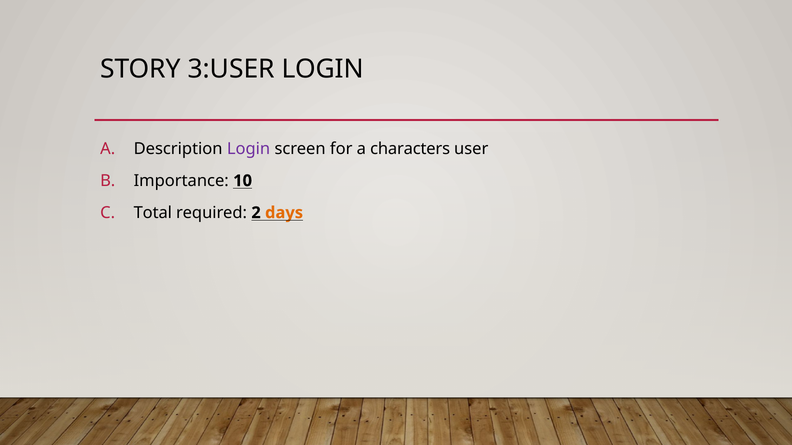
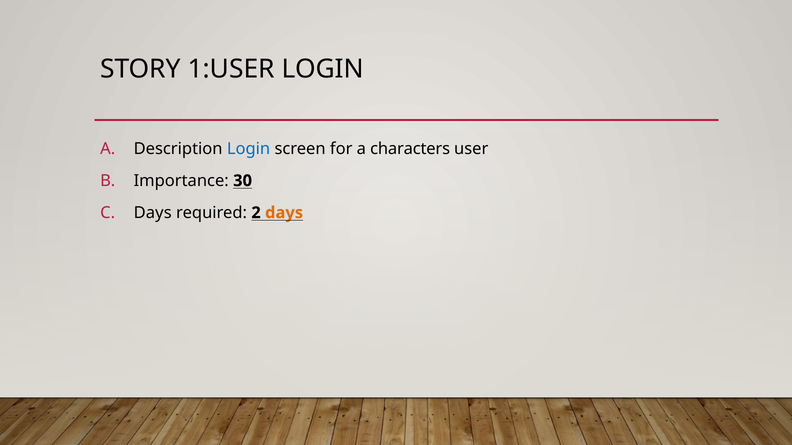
3:USER: 3:USER -> 1:USER (231, 69)
Login colour: purple -> blue (249, 149)
10: 10 -> 30 (243, 181)
Total: Total -> Days (153, 213)
